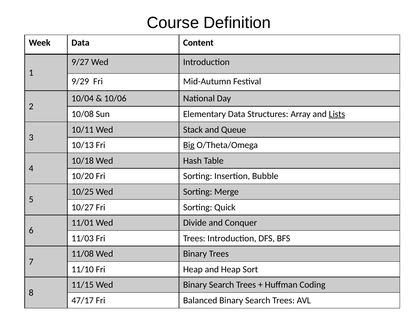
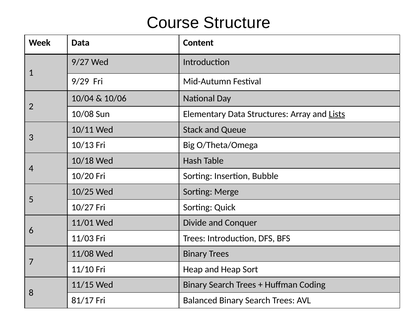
Definition: Definition -> Structure (237, 23)
Big underline: present -> none (189, 145)
47/17: 47/17 -> 81/17 (83, 300)
